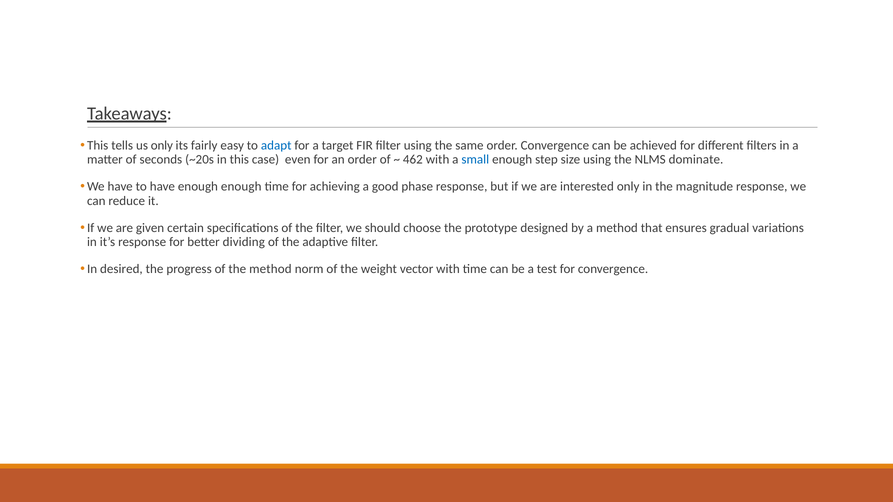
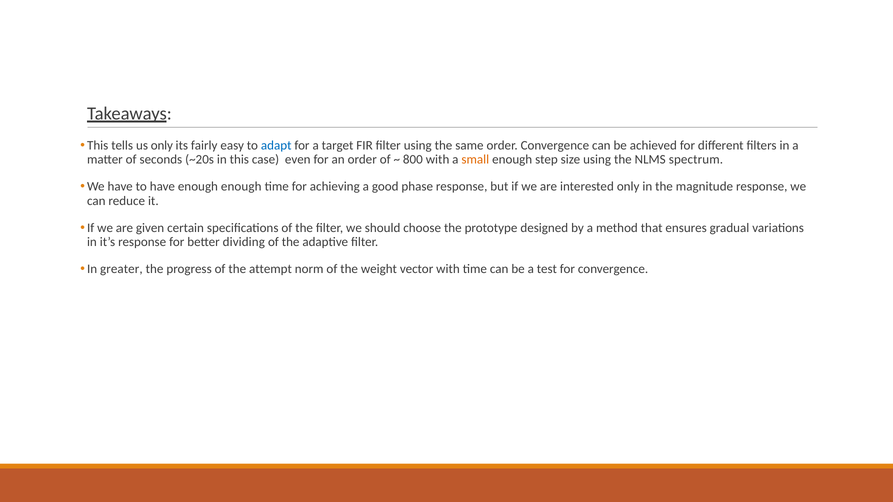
462: 462 -> 800 (413, 160)
small colour: blue -> orange (475, 160)
dominate: dominate -> spectrum (696, 160)
desired: desired -> greater (121, 269)
the method: method -> attempt (270, 269)
